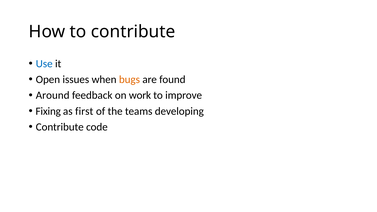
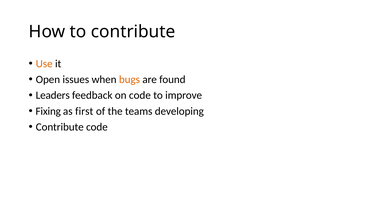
Use colour: blue -> orange (44, 64)
Around: Around -> Leaders (53, 95)
on work: work -> code (140, 95)
